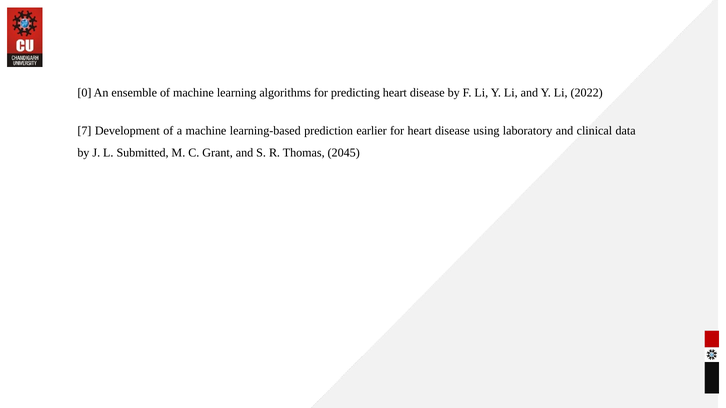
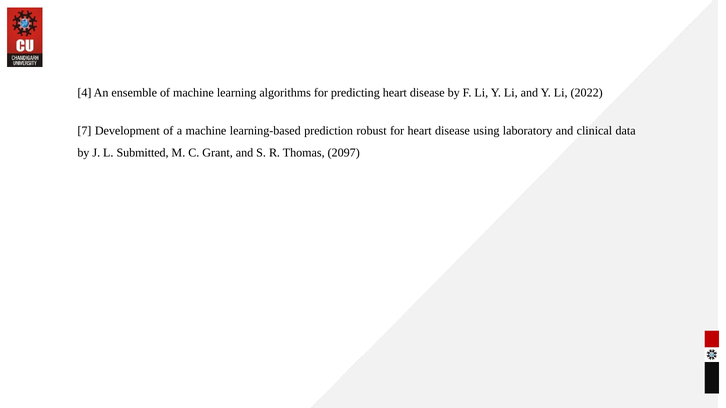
0: 0 -> 4 (84, 93)
earlier: earlier -> robust (372, 131)
2045: 2045 -> 2097 (344, 153)
